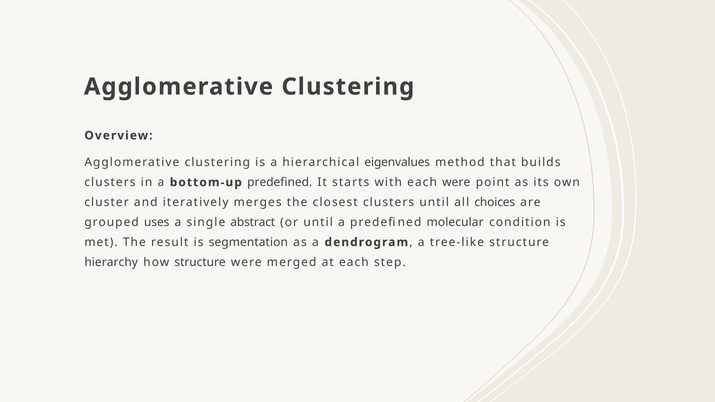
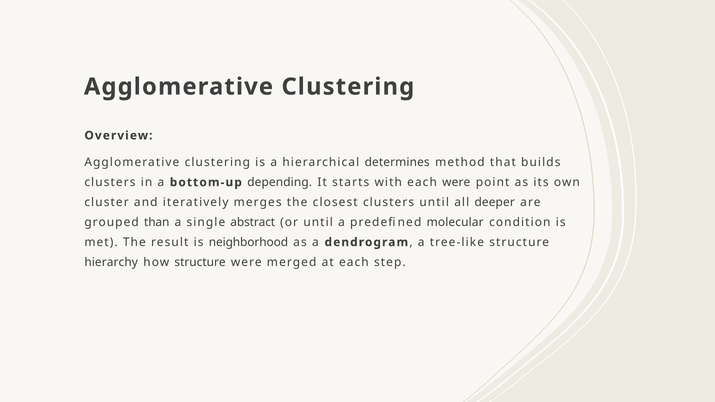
eigenvalues: eigenvalues -> determines (397, 162)
bottom-up predefined: predefined -> depending (280, 182)
choices: choices -> deeper (495, 202)
uses: uses -> than (157, 222)
segmentation: segmentation -> neighborhood (248, 242)
